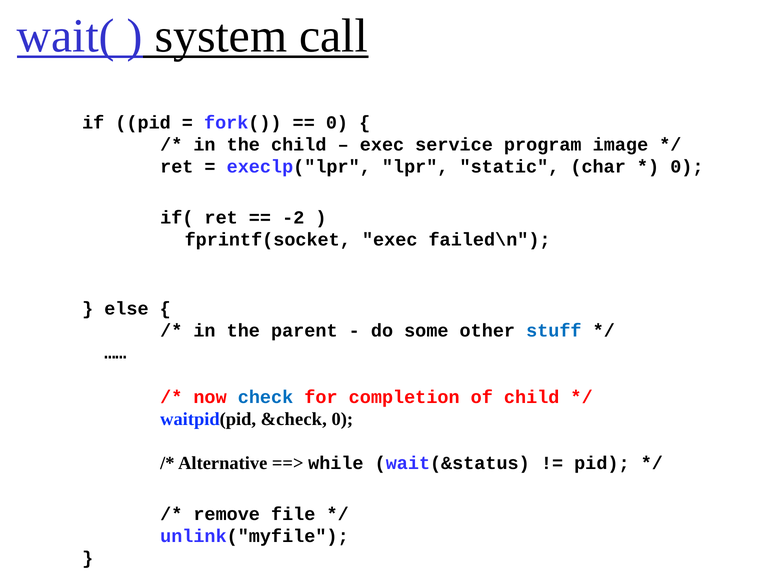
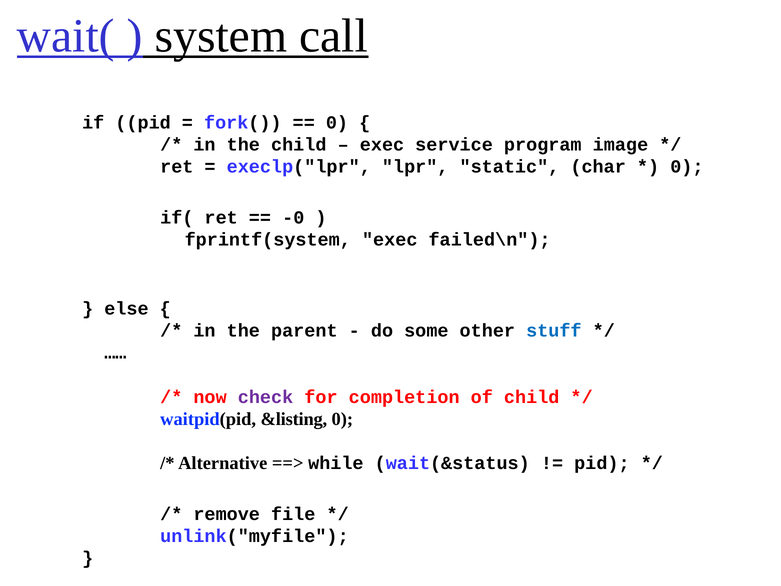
-2: -2 -> -0 (293, 218)
fprintf(socket: fprintf(socket -> fprintf(system (268, 240)
check colour: blue -> purple (266, 397)
&check: &check -> &listing (294, 419)
